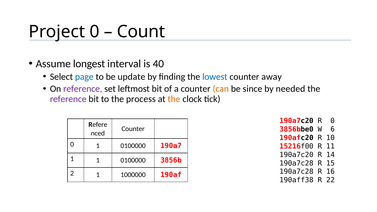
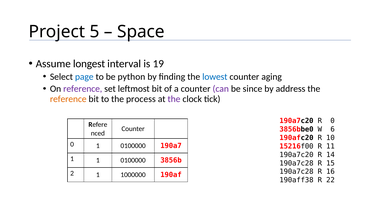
Project 0: 0 -> 5 (95, 32)
Count: Count -> Space (141, 32)
40: 40 -> 19 (158, 64)
update: update -> python (131, 77)
away: away -> aging (272, 77)
can colour: orange -> purple (221, 89)
needed: needed -> address (291, 89)
reference colour: purple -> orange (68, 99)
the colour: orange -> purple (174, 99)
